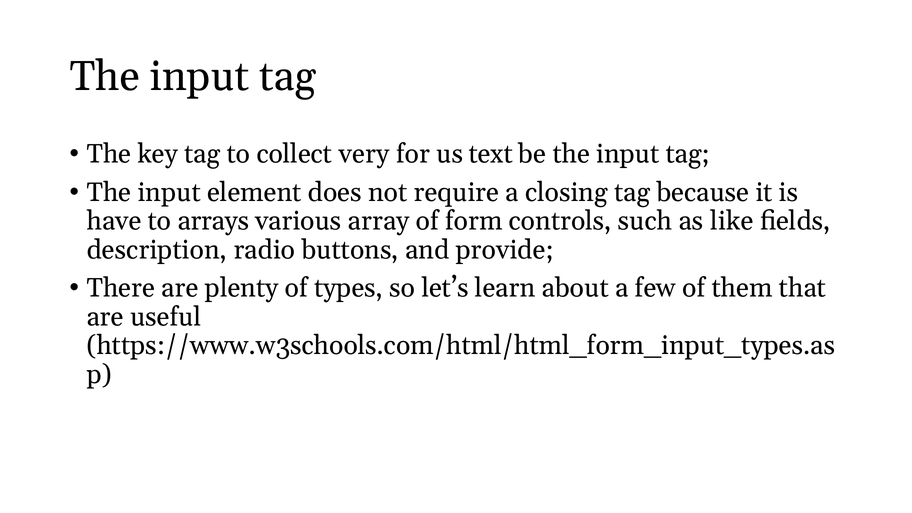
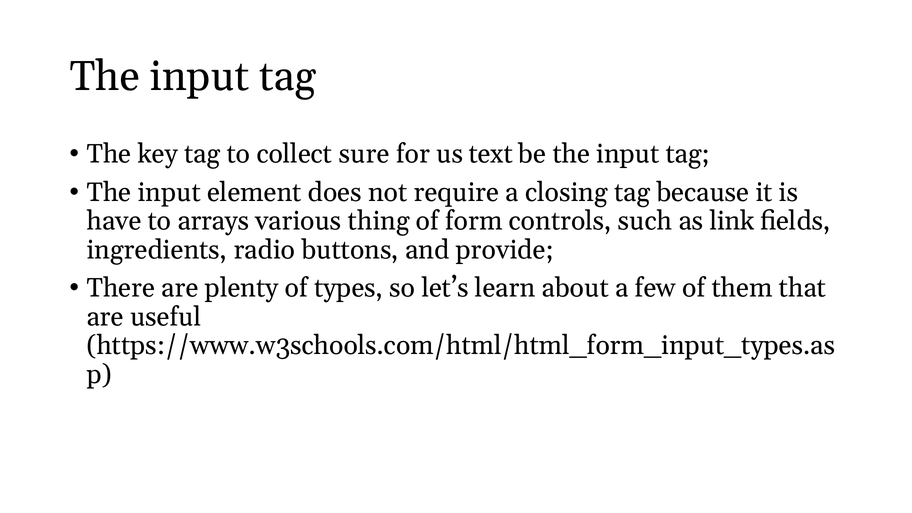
very: very -> sure (364, 154)
array: array -> thing (379, 221)
like: like -> link (732, 221)
description: description -> ingredients (157, 250)
